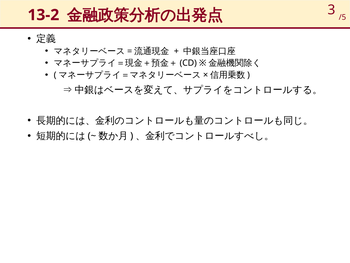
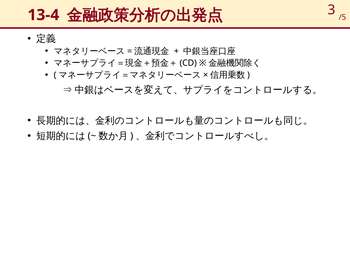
13-2: 13-2 -> 13-4 (43, 15)
